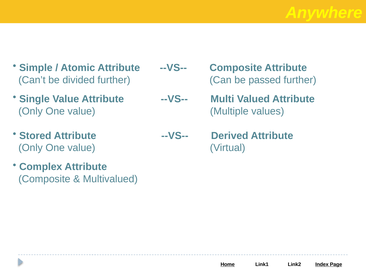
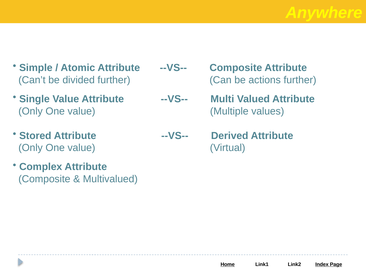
passed: passed -> actions (265, 80)
